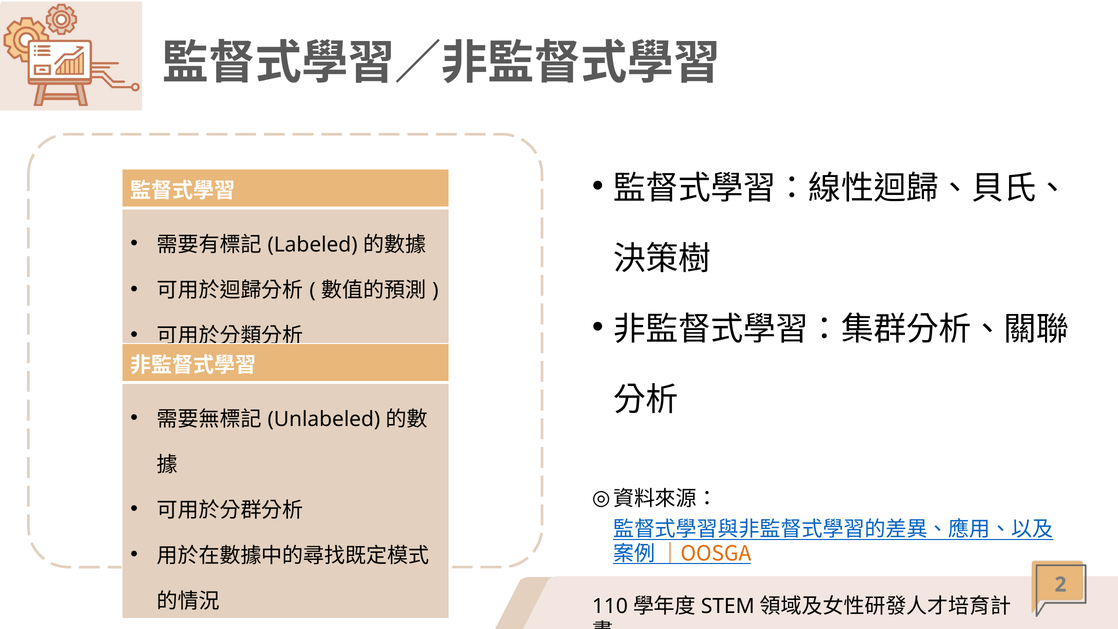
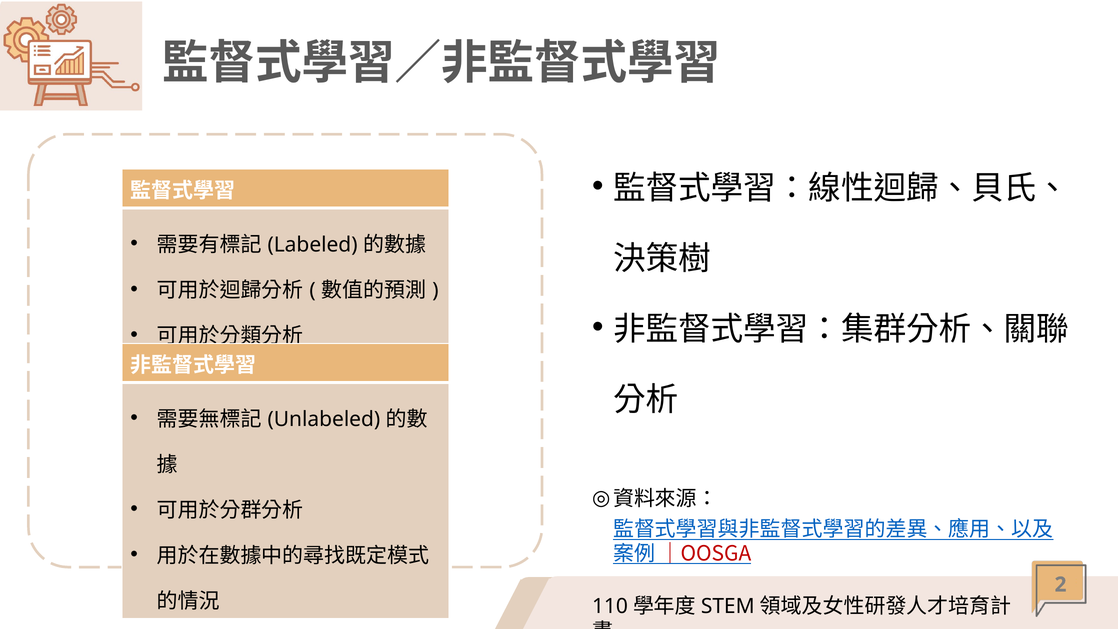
｜OOSGA colour: orange -> red (705, 553)
